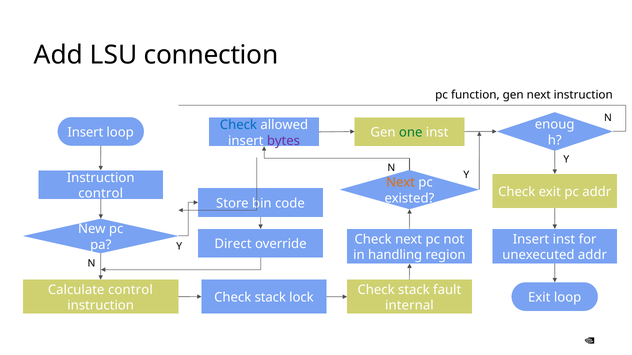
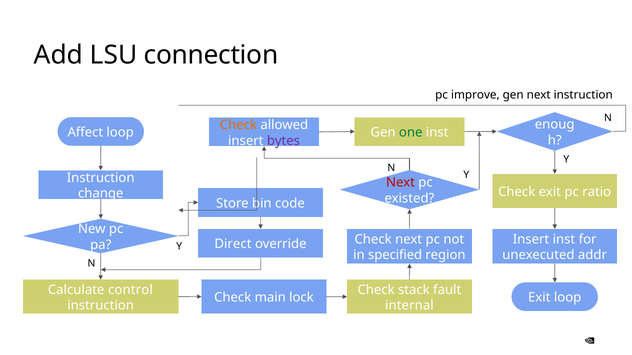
function: function -> improve (475, 95)
Check colour: blue -> orange (238, 125)
Insert: Insert -> Affect (85, 133)
Next colour: orange -> red (401, 183)
control: control -> change (101, 194)
pc addr: addr -> ratio (597, 192)
handling: handling -> specified (395, 255)
stack: stack -> main (270, 298)
